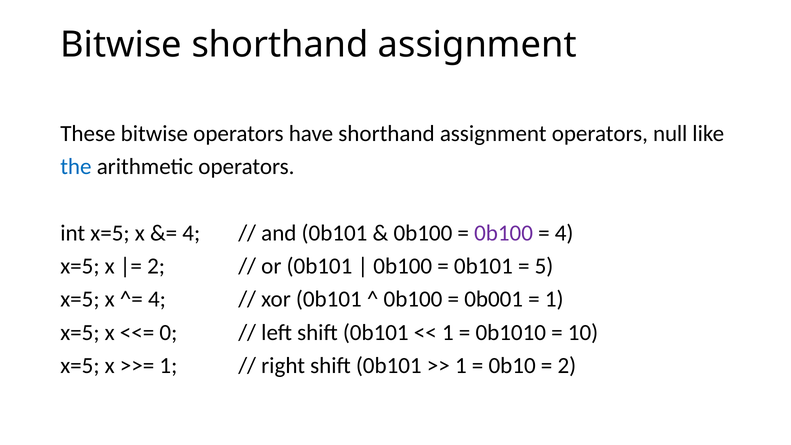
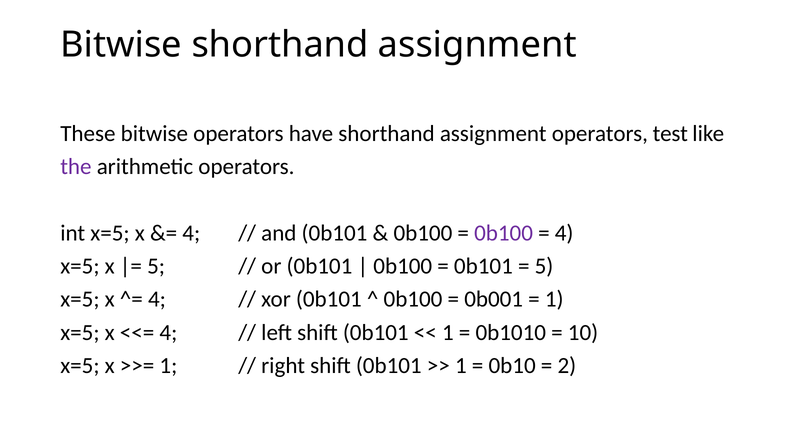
null: null -> test (670, 134)
the colour: blue -> purple (76, 167)
2: 2 -> 5 (156, 266)
0: 0 -> 4 (168, 332)
